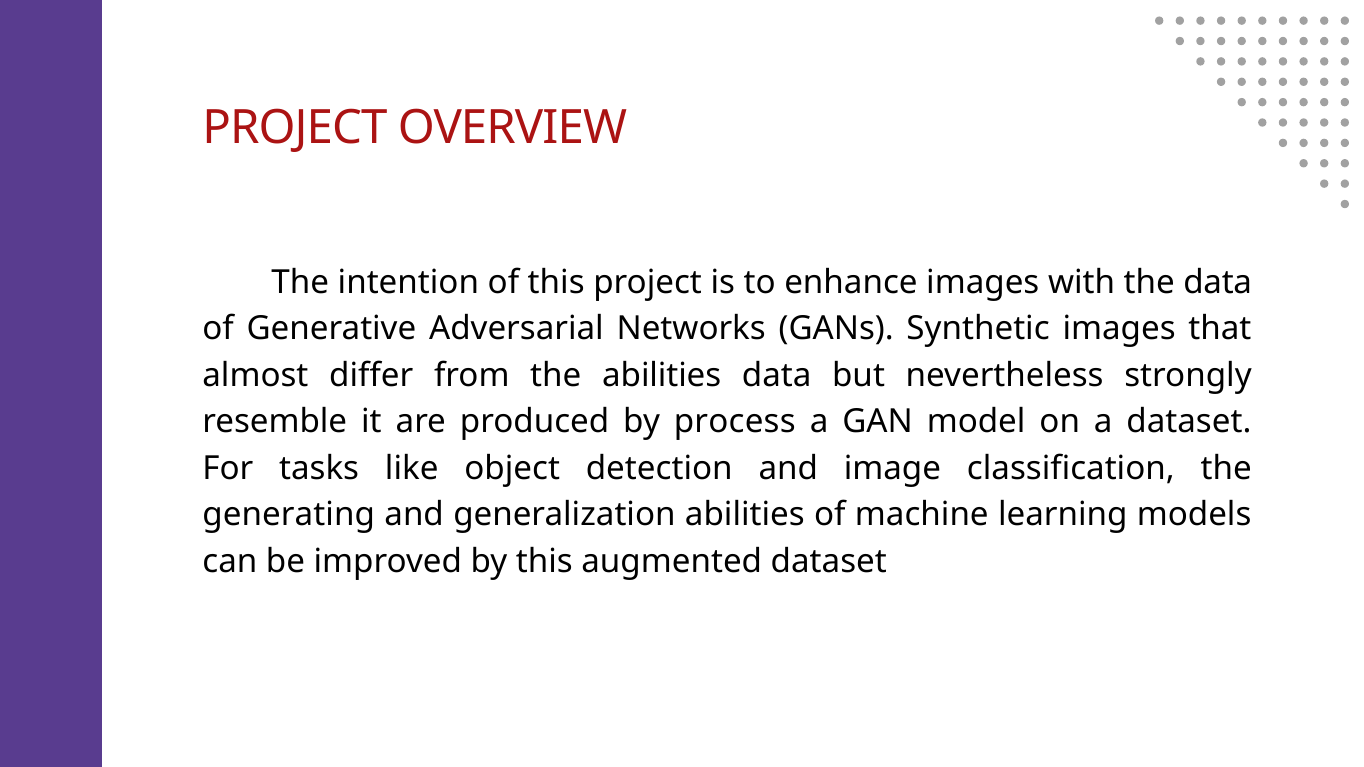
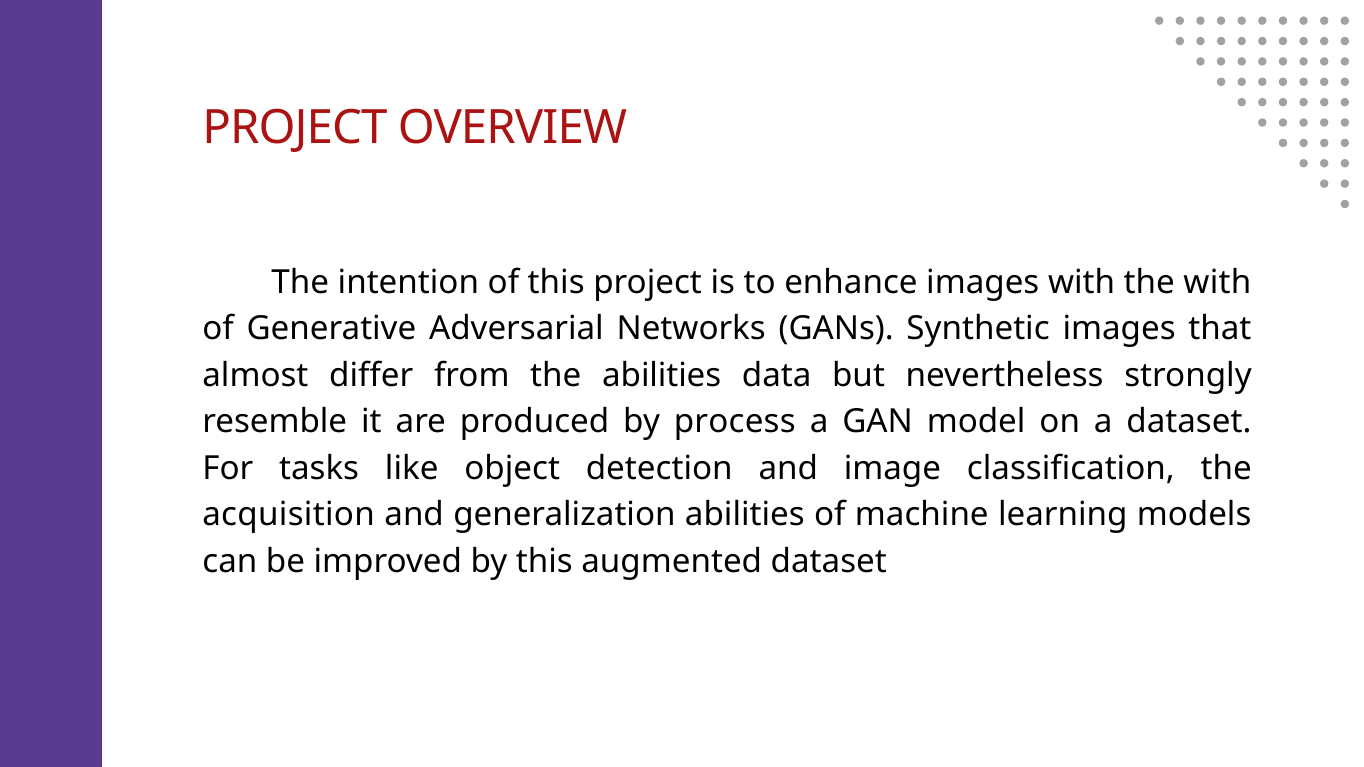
the data: data -> with (1217, 283)
generating: generating -> acquisition (289, 515)
